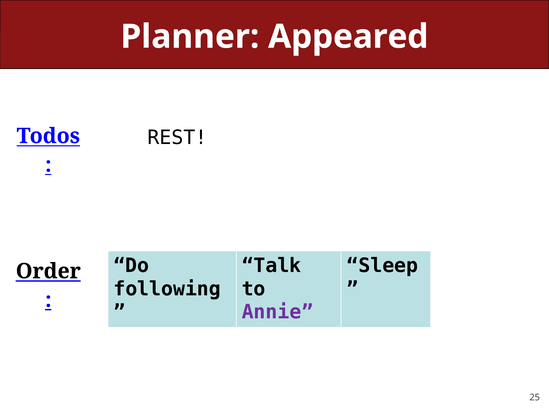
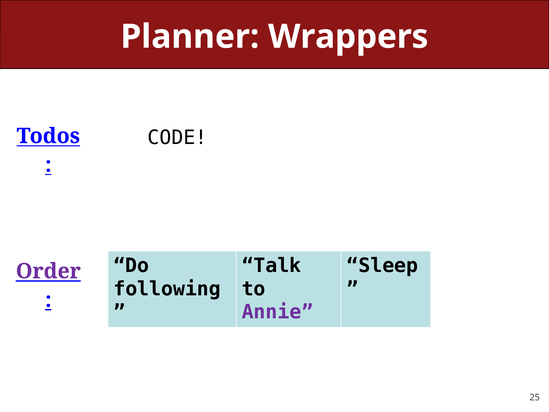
Appeared: Appeared -> Wrappers (348, 37)
REST: REST -> CODE (177, 138)
Order colour: black -> purple (48, 271)
